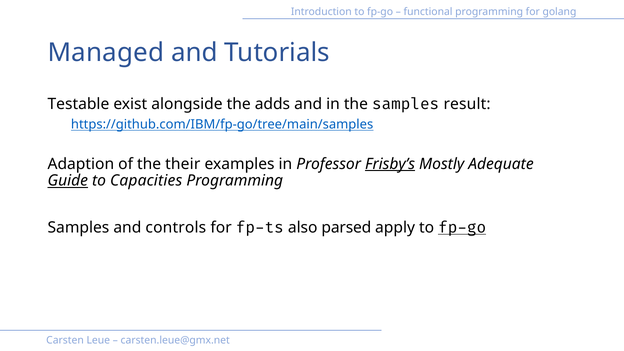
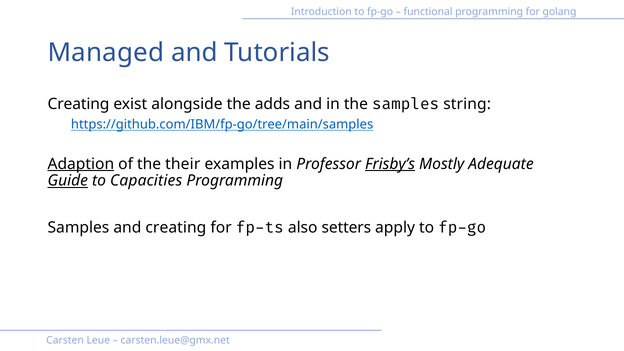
Testable: Testable -> Creating (79, 104)
result: result -> string (467, 104)
Adaption underline: none -> present (81, 164)
and controls: controls -> creating (176, 228)
parsed: parsed -> setters (346, 228)
fp-go underline: present -> none (462, 228)
